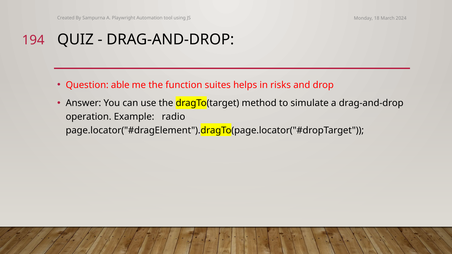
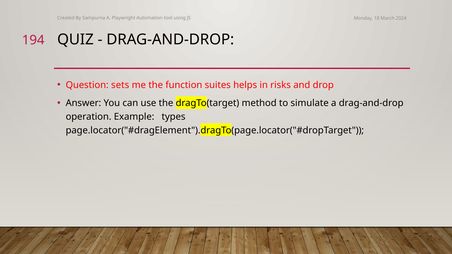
able: able -> sets (120, 85)
radio: radio -> types (174, 117)
